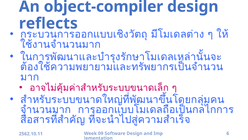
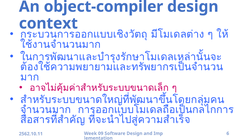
reflects: reflects -> context (48, 23)
